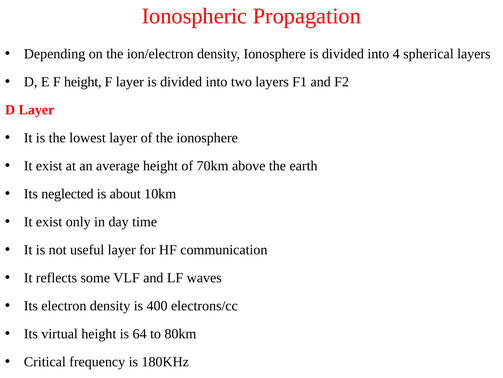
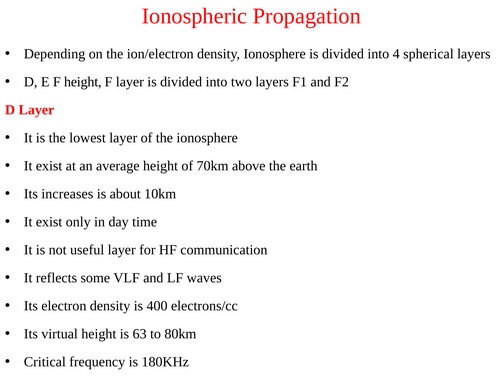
neglected: neglected -> increases (67, 193)
64: 64 -> 63 (140, 333)
